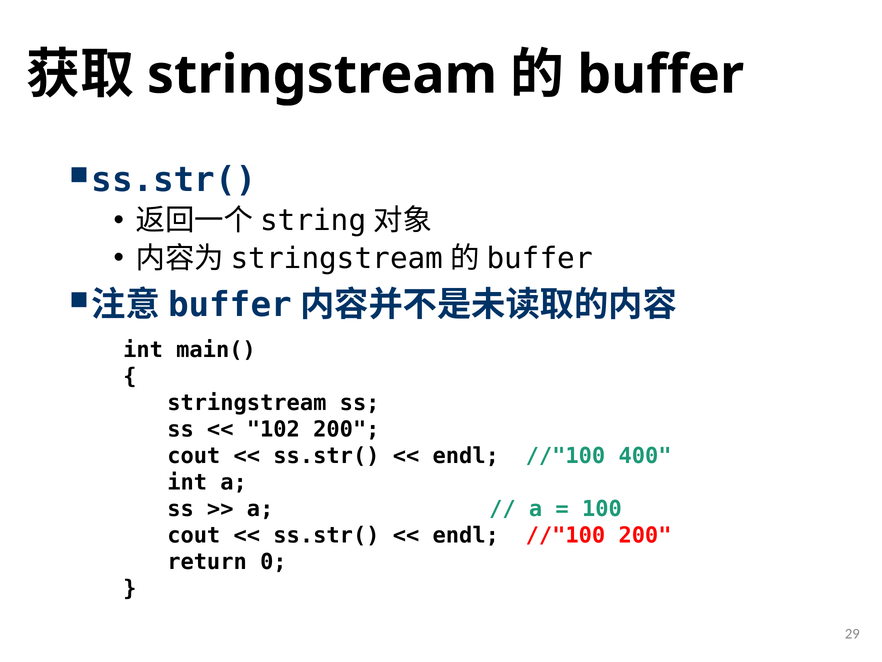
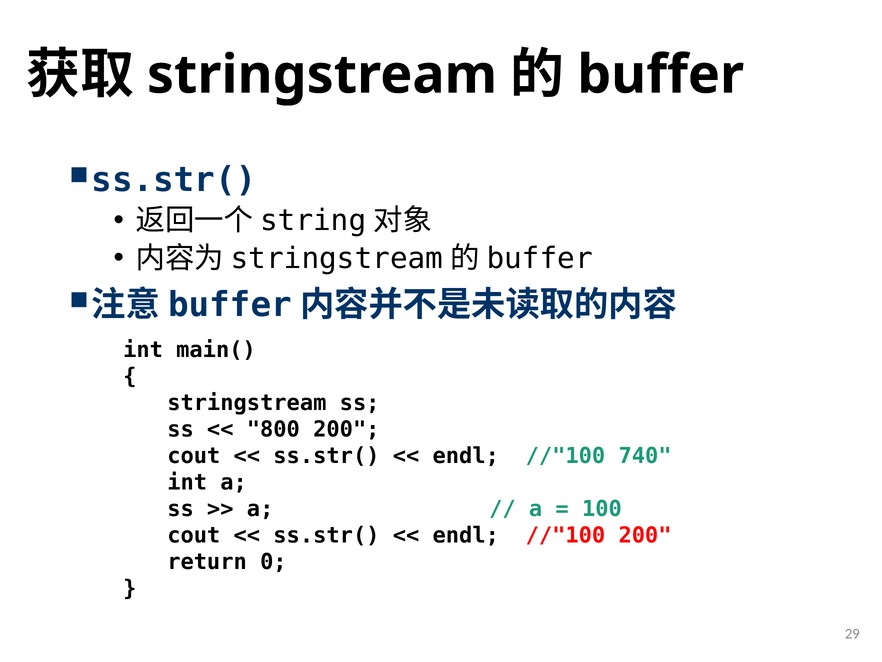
102: 102 -> 800 (273, 429)
400: 400 -> 740 (645, 456)
